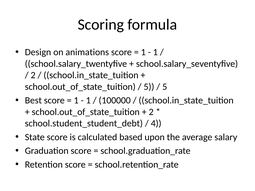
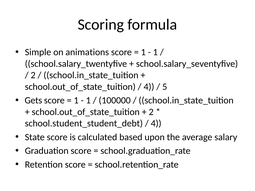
Design: Design -> Simple (38, 52)
5: 5 -> 4 (149, 87)
Best: Best -> Gets (33, 101)
